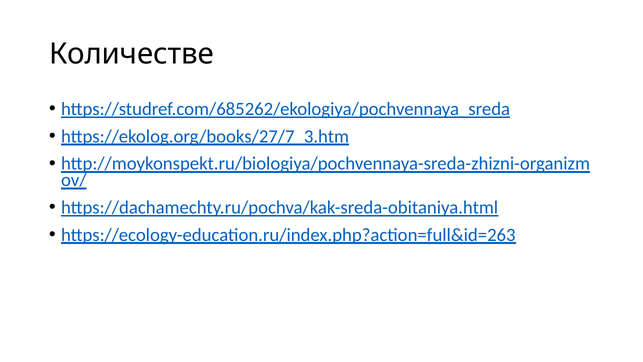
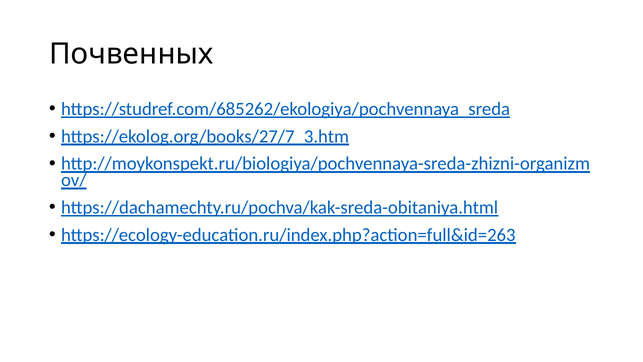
Количестве: Количестве -> Почвенных (131, 54)
